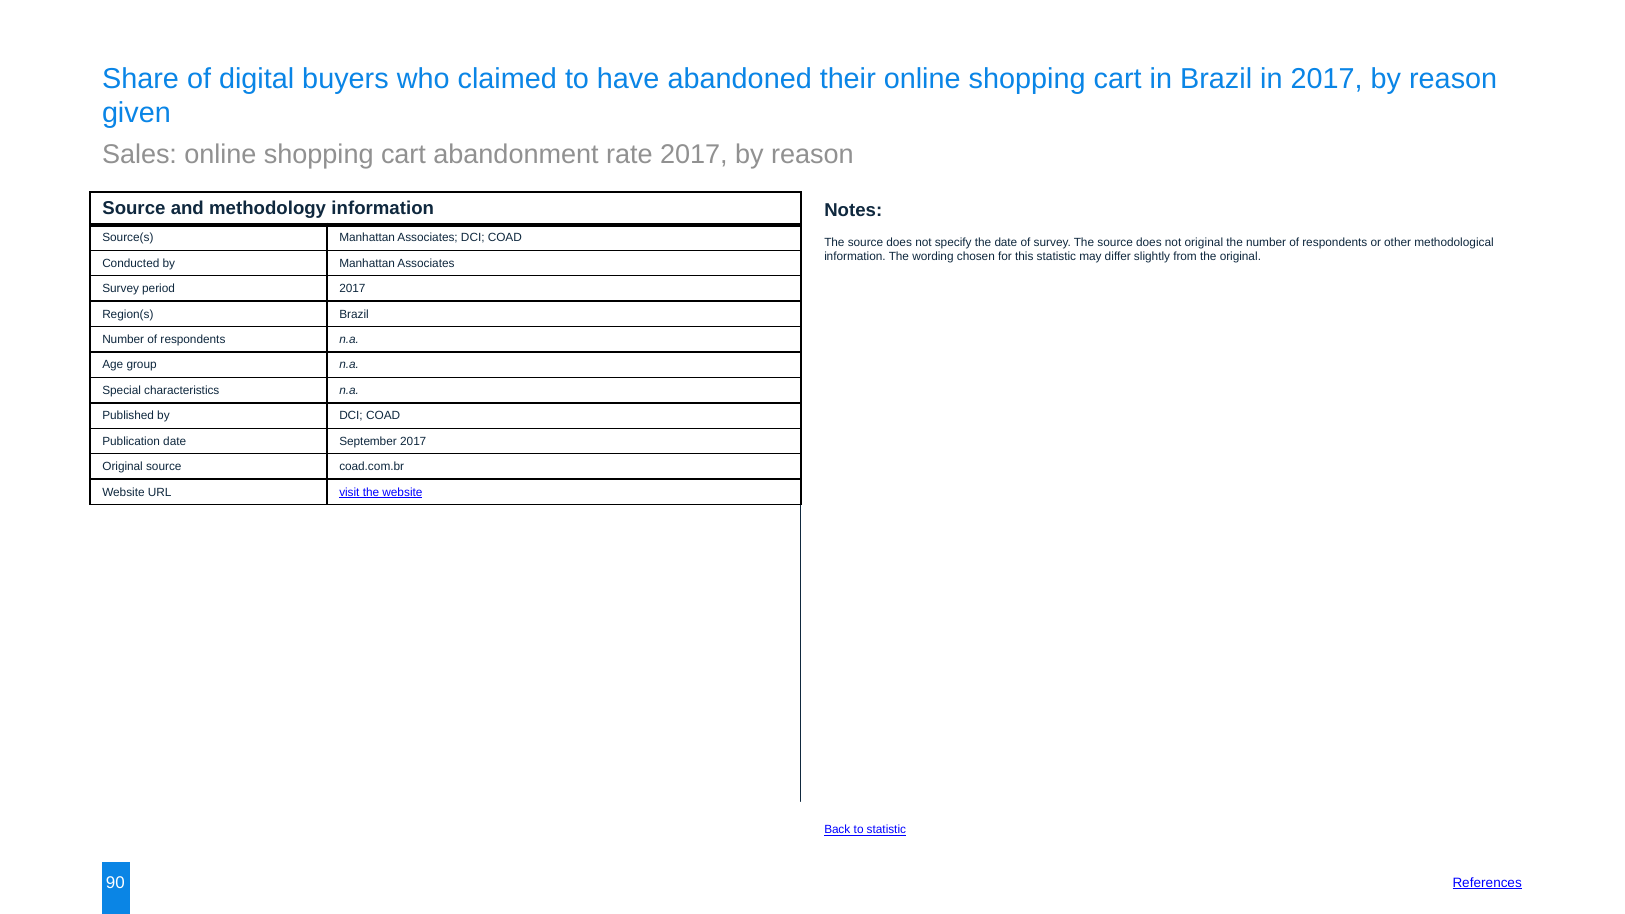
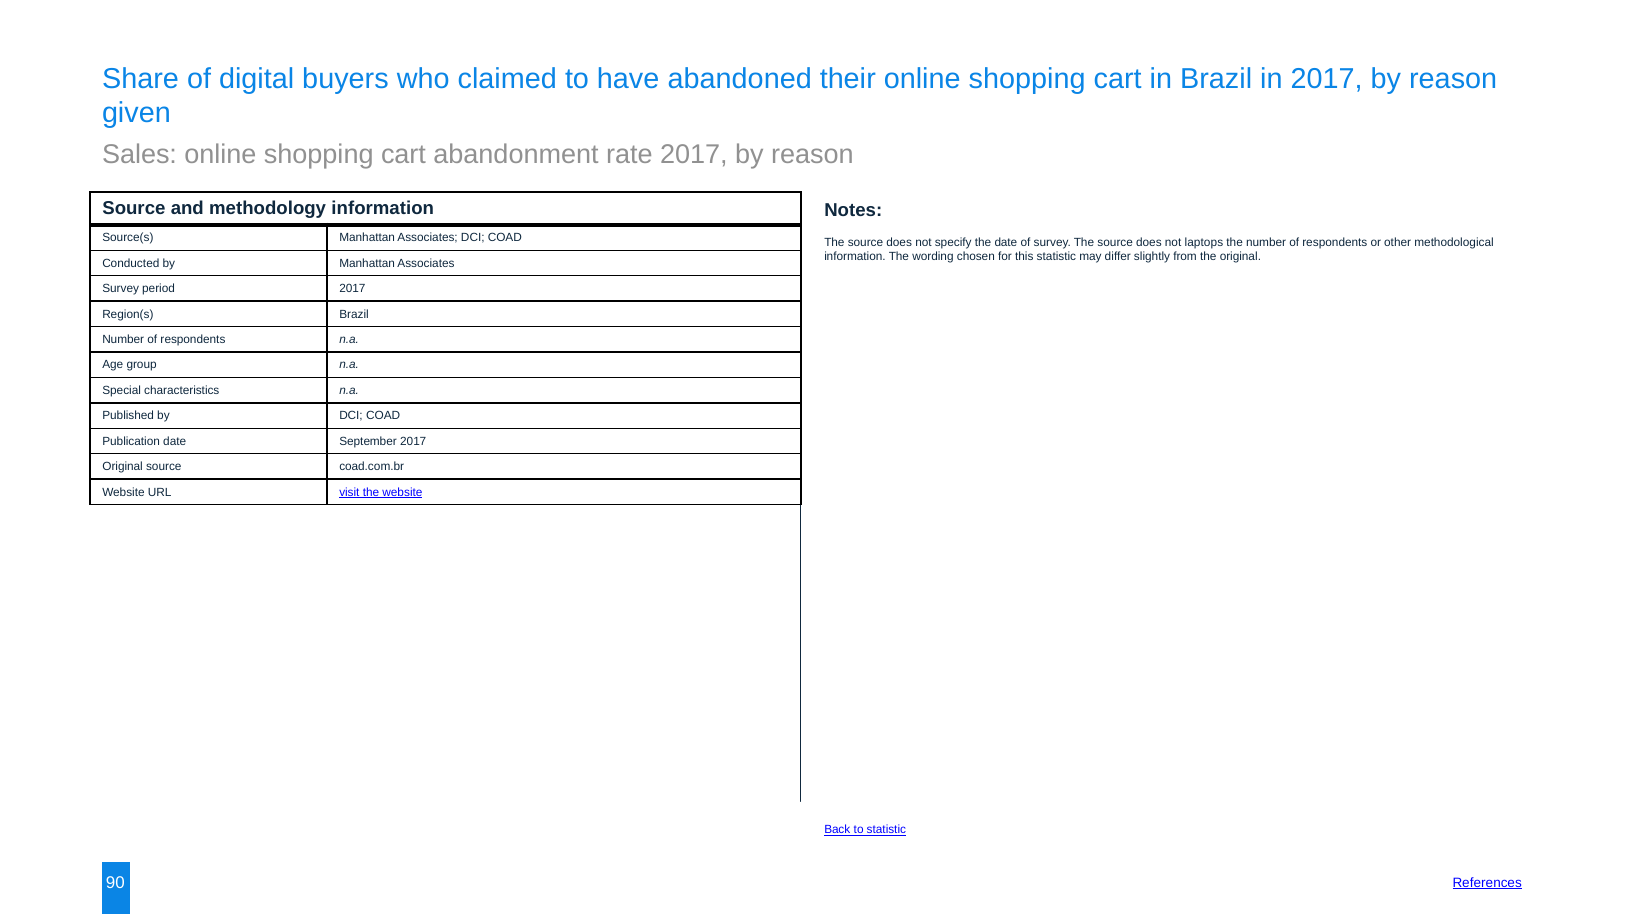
not original: original -> laptops (1204, 242)
